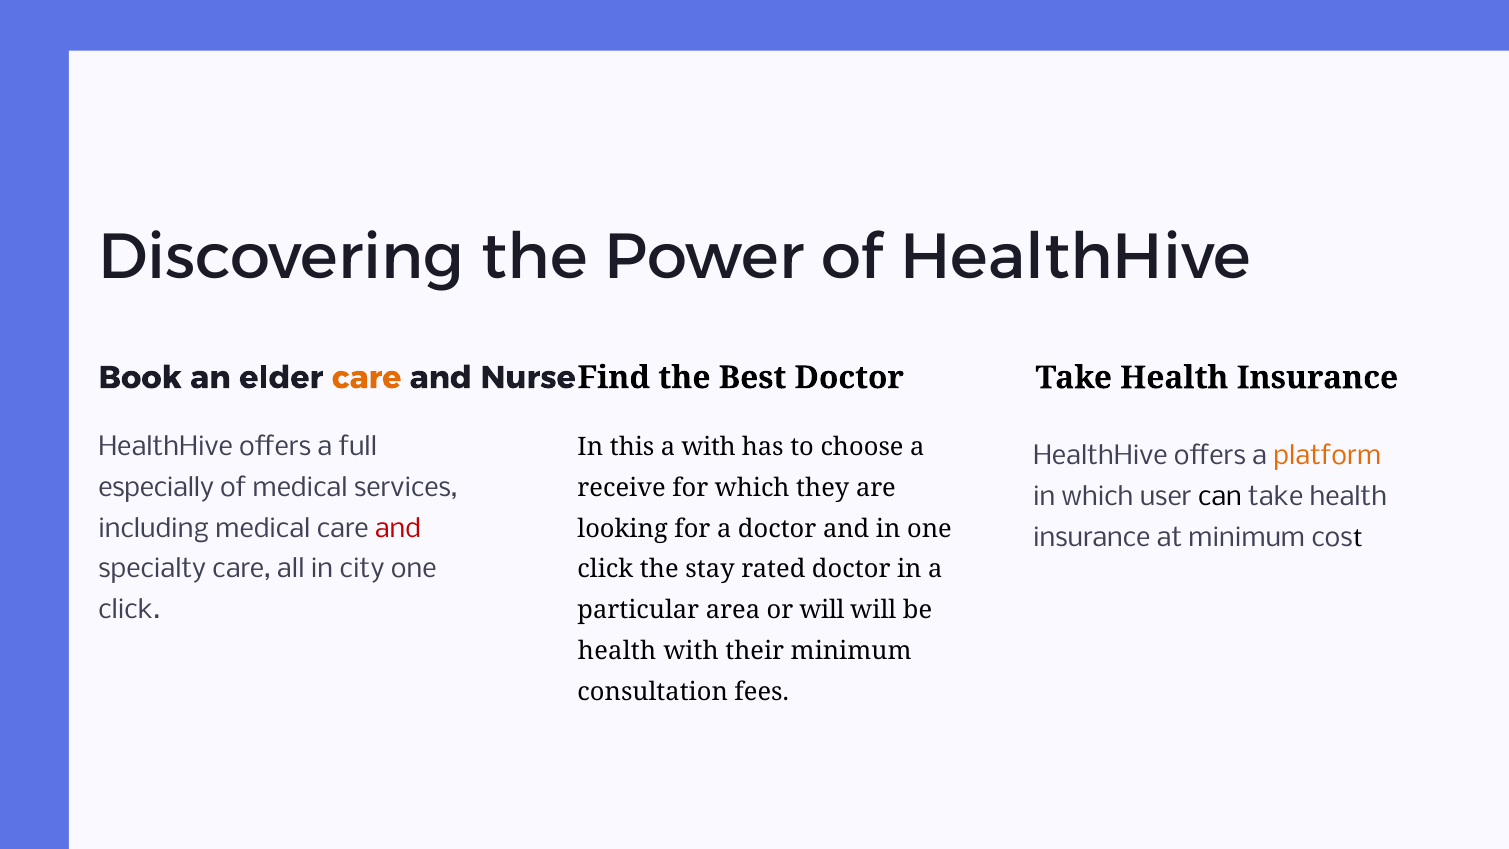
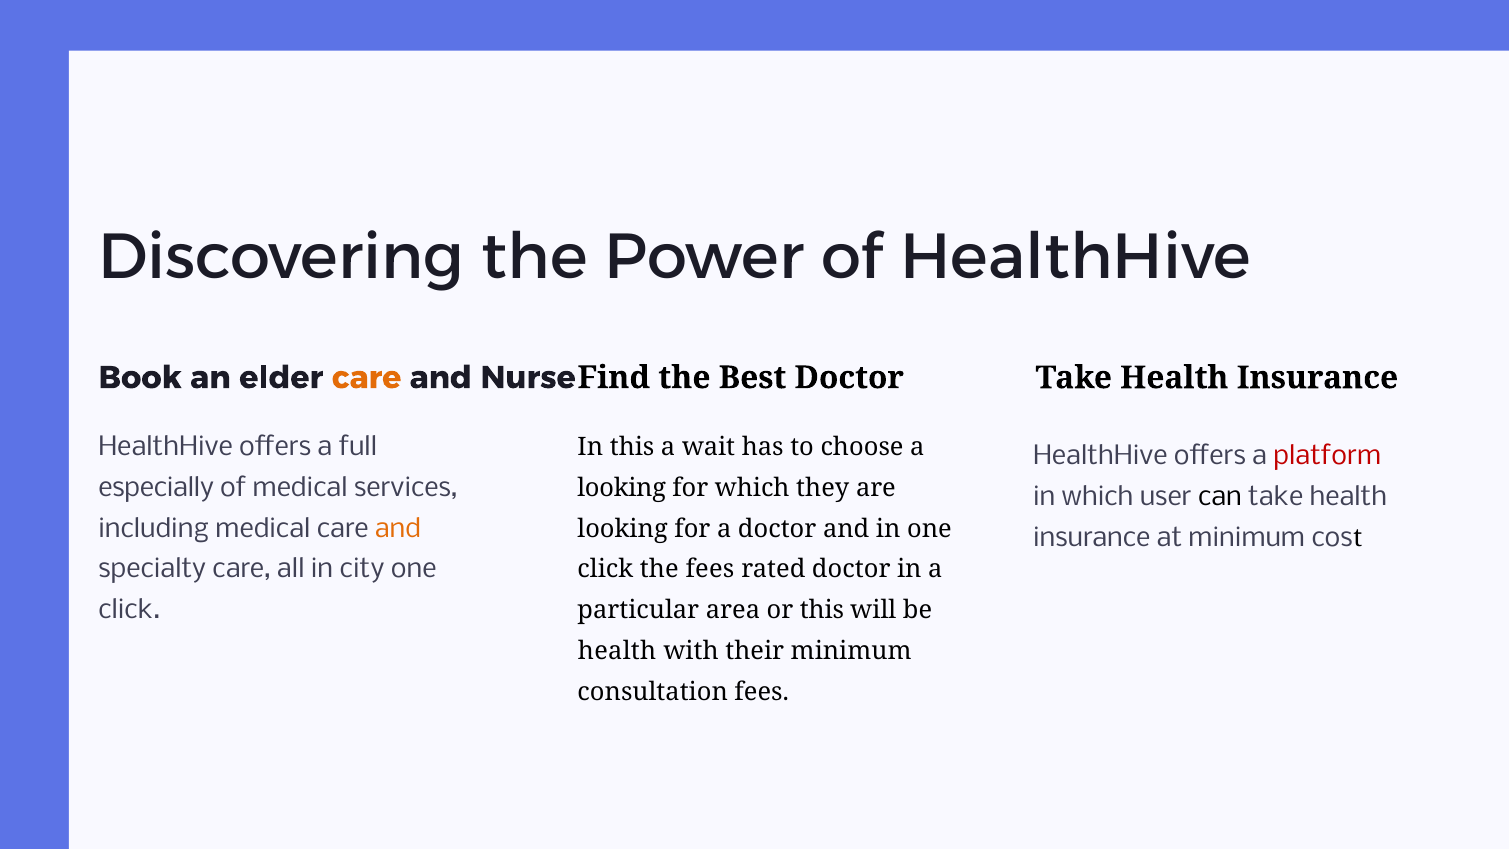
a with: with -> wait (709, 447)
platform colour: orange -> red (1327, 456)
receive: receive -> looking (622, 488)
and colour: red -> orange (398, 529)
the stay: stay -> fees (710, 569)
or will: will -> this (822, 610)
